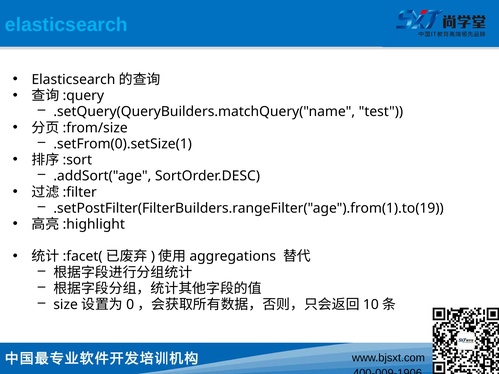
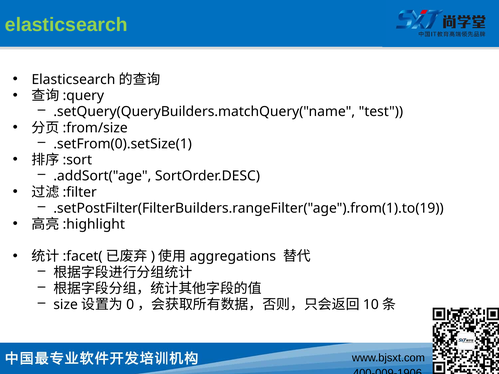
elasticsearch colour: light blue -> light green (66, 25)
